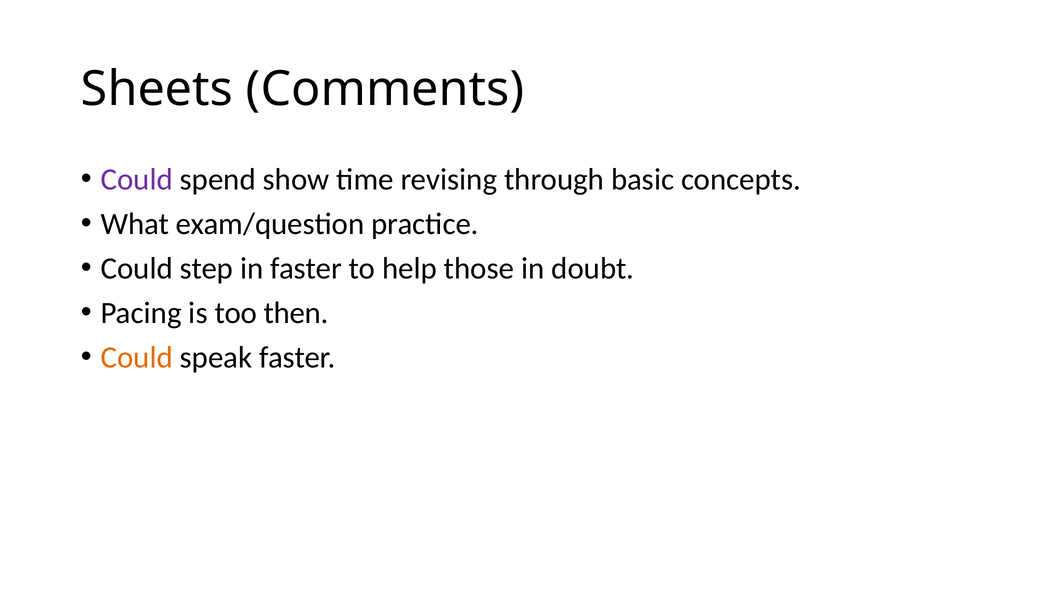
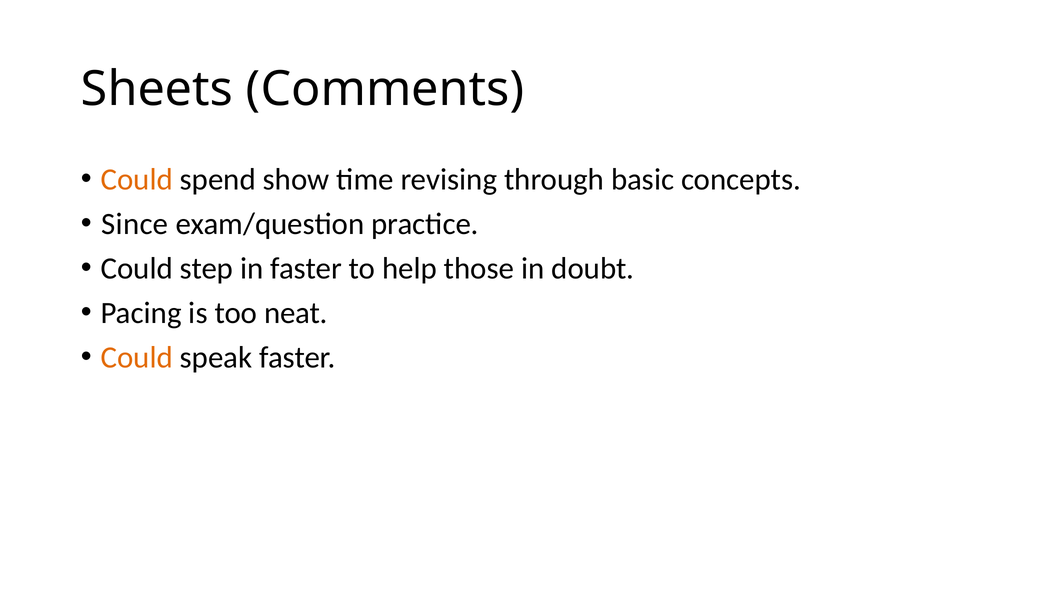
Could colour: purple -> orange (137, 179)
What: What -> Since (135, 224)
then: then -> neat (296, 313)
